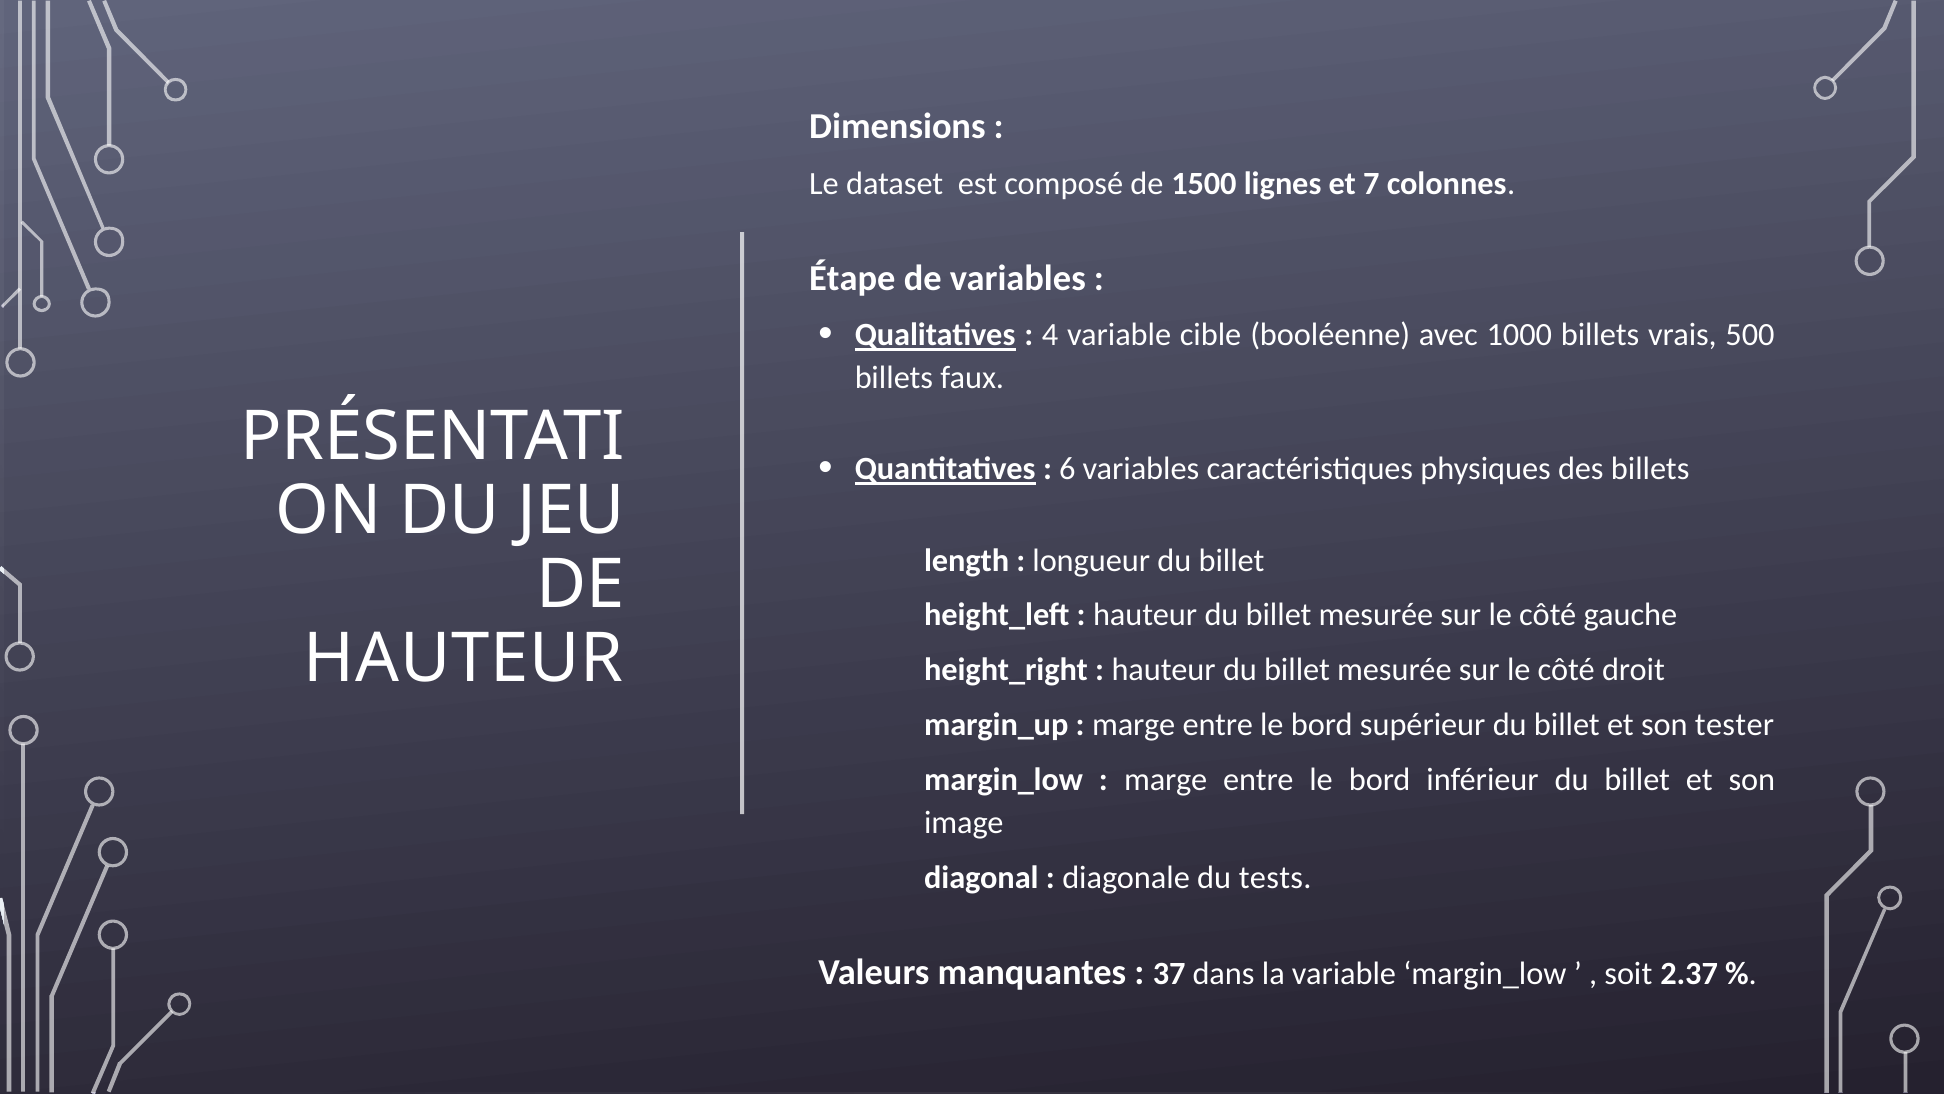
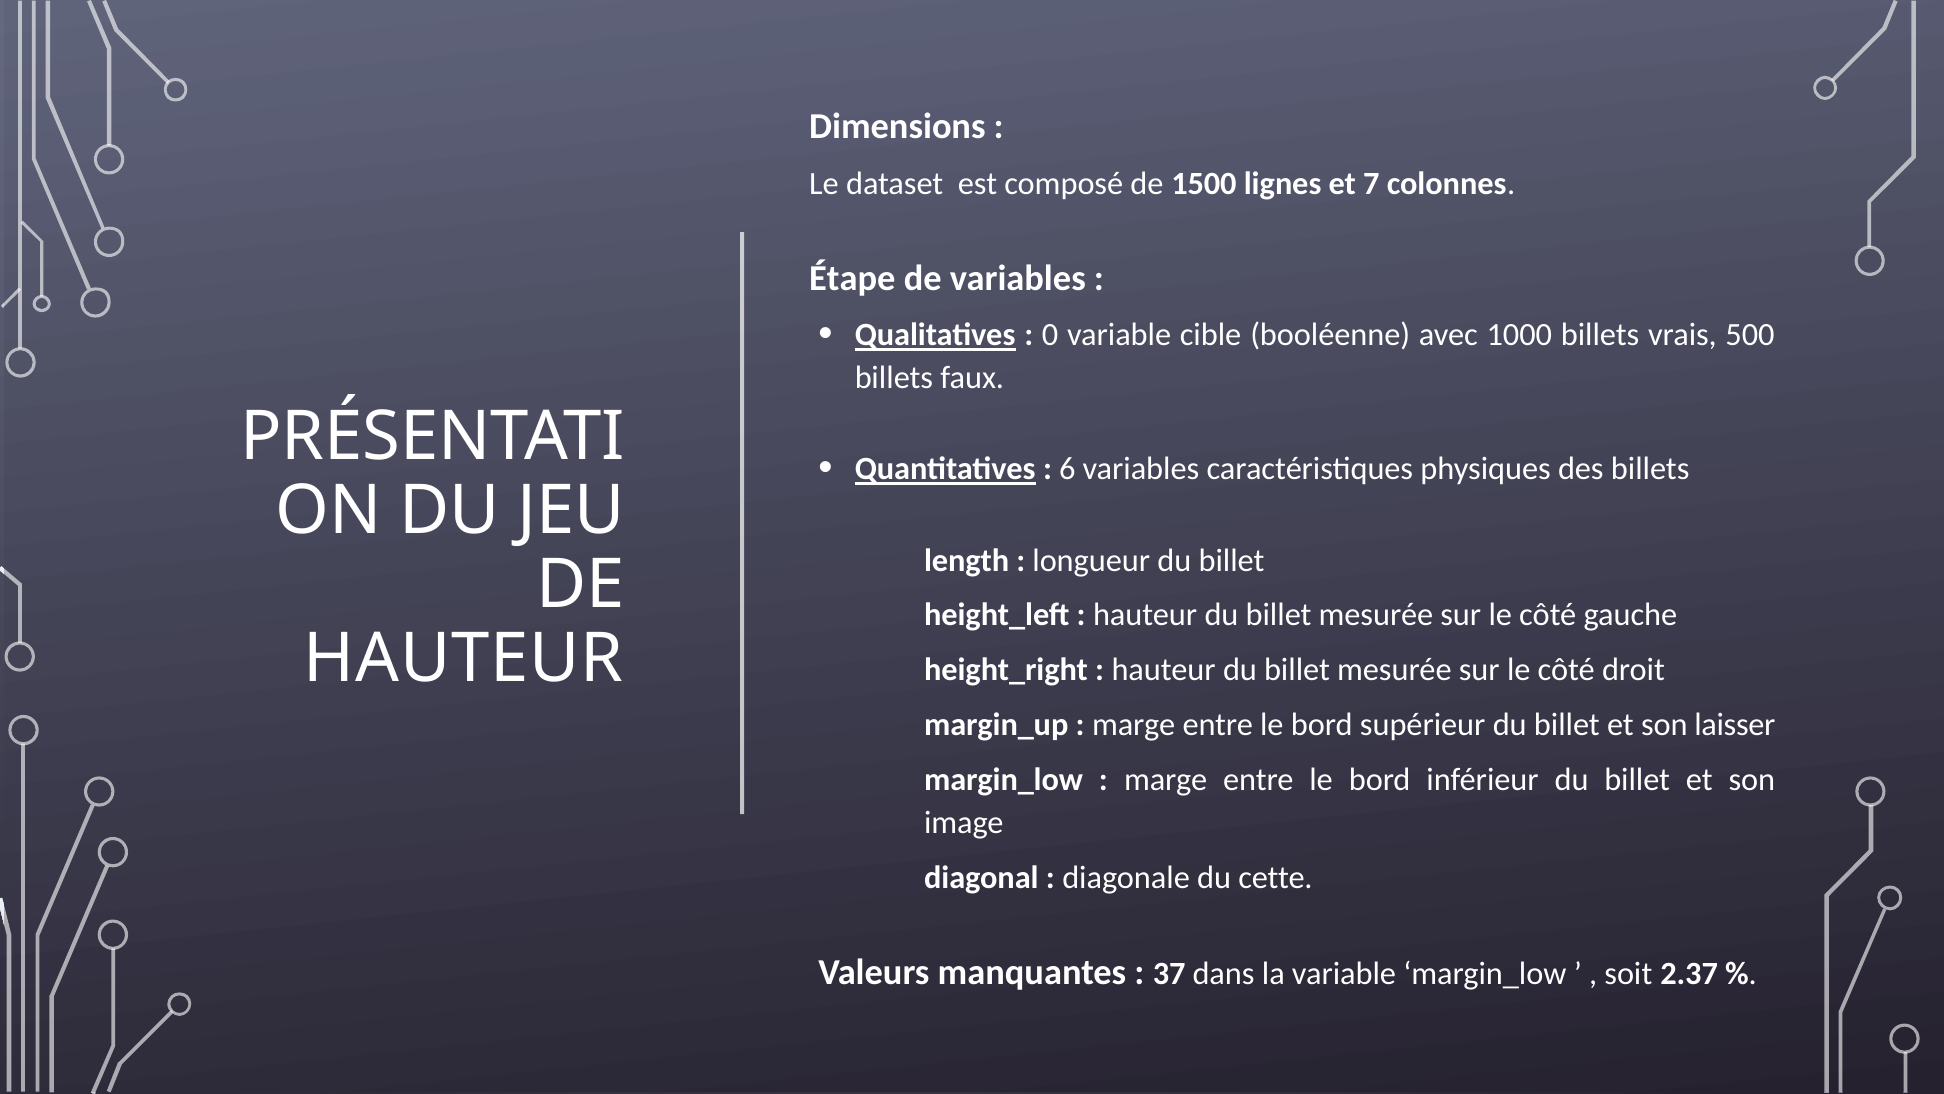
4: 4 -> 0 (1050, 335)
tester: tester -> laisser (1735, 725)
tests: tests -> cette (1276, 877)
